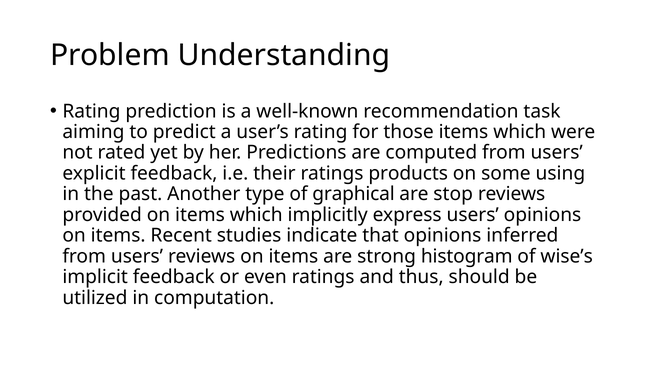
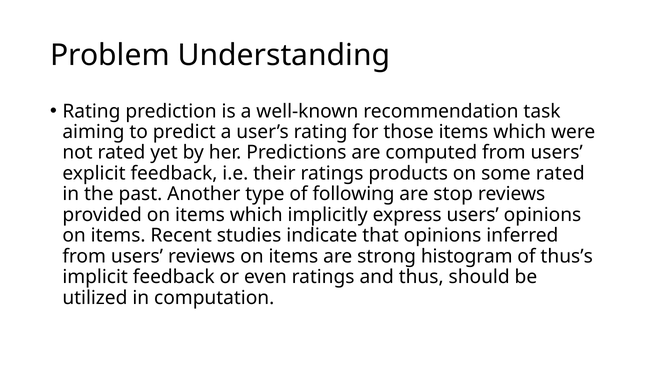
some using: using -> rated (560, 173)
graphical: graphical -> following (354, 194)
wise’s: wise’s -> thus’s (567, 256)
